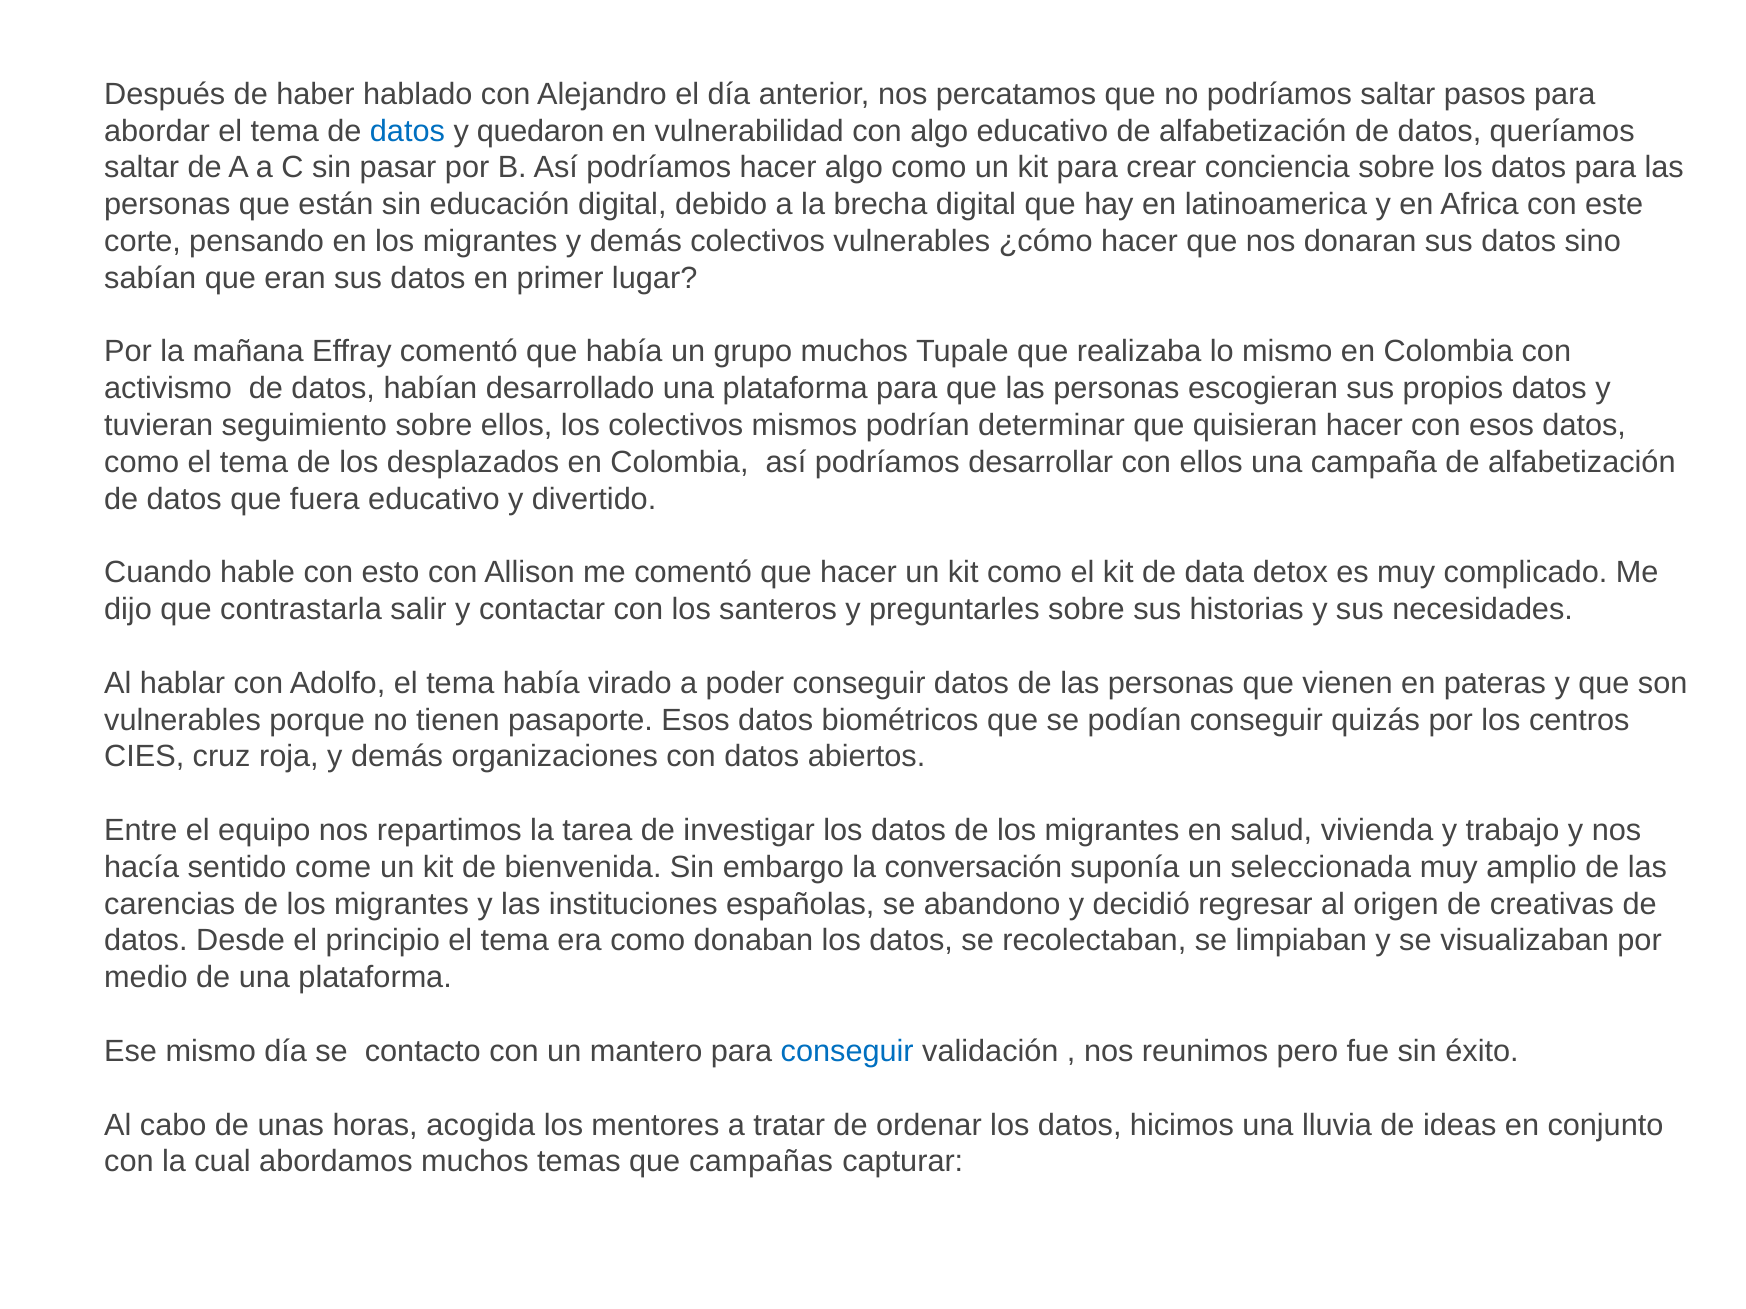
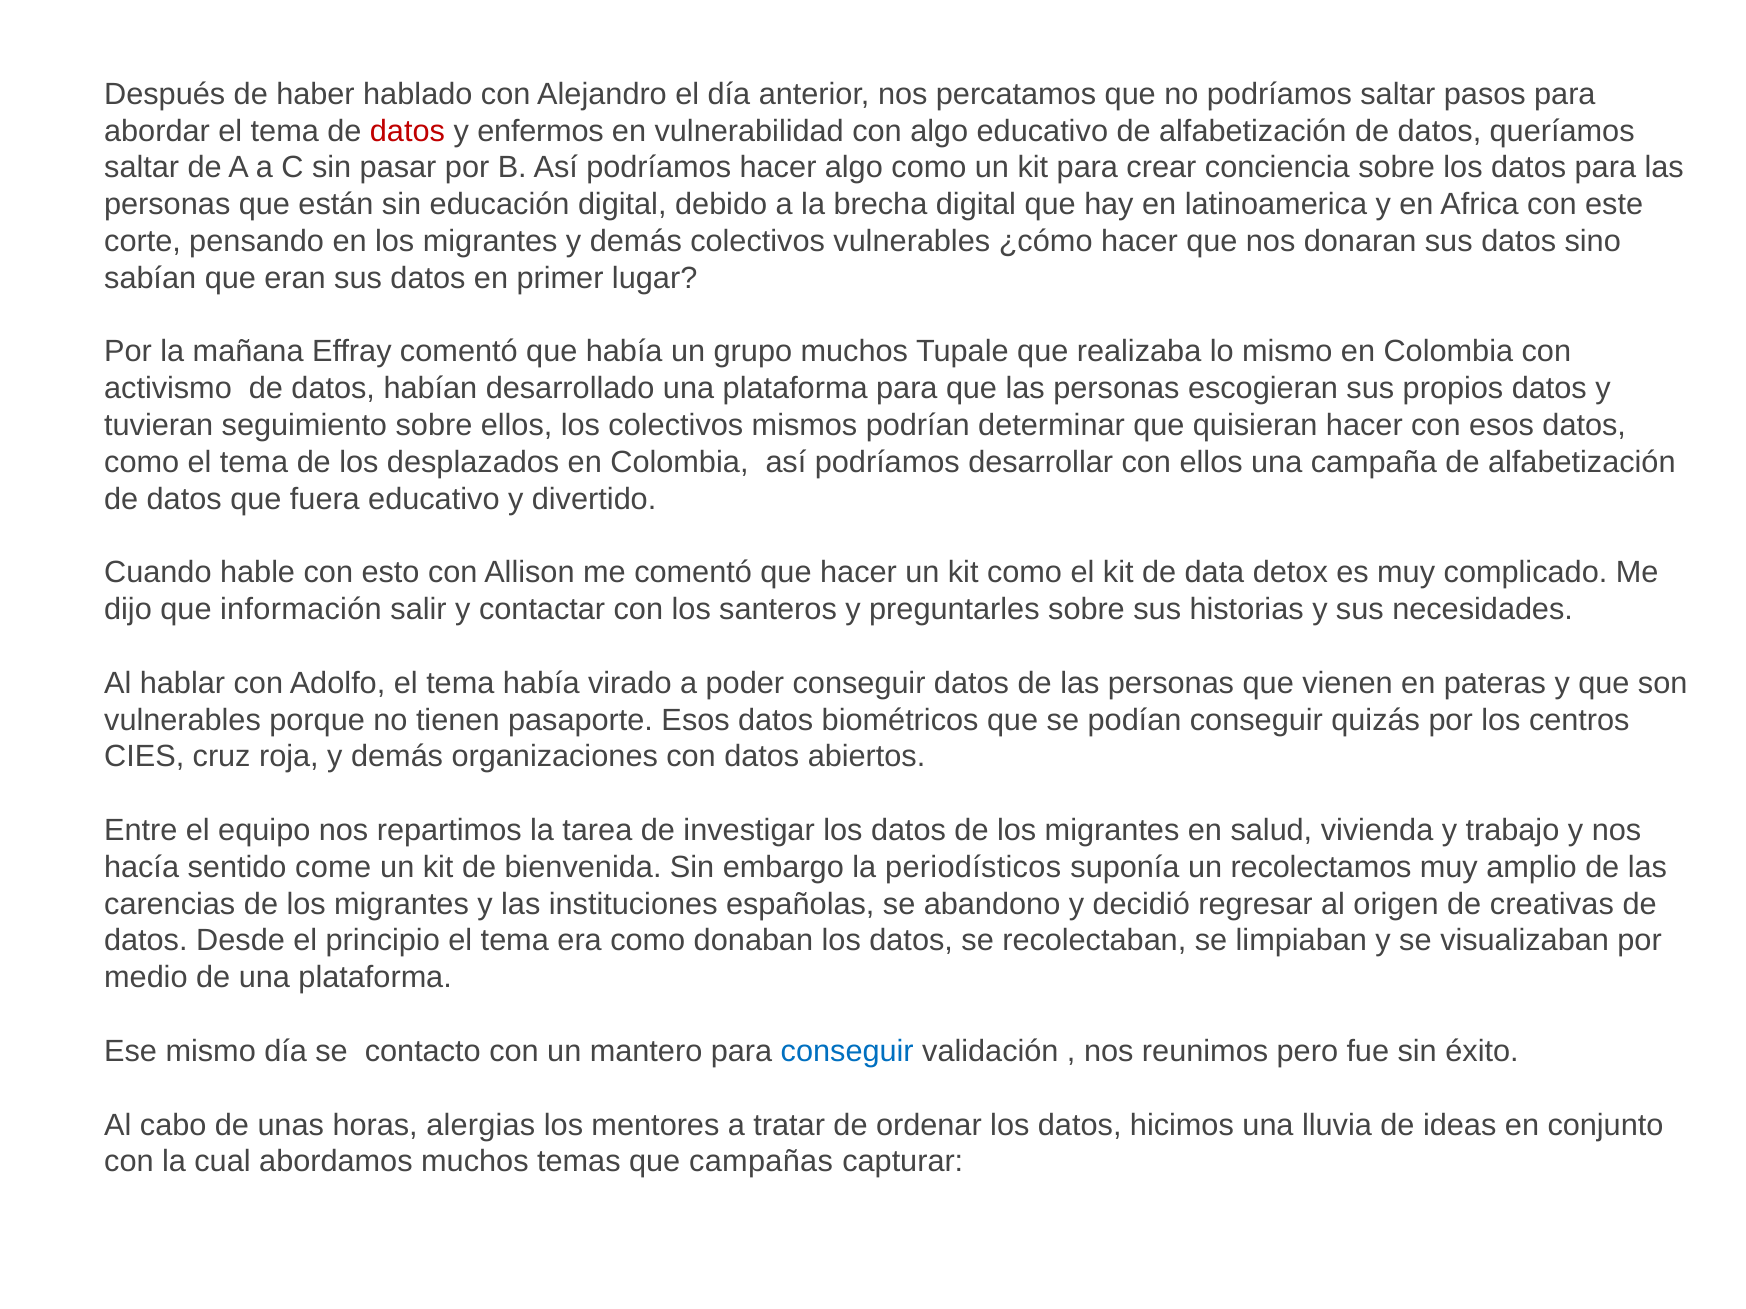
datos colour: blue -> red (407, 131)
quedaron: quedaron -> enfermos (541, 131)
contrastarla: contrastarla -> información (301, 610)
conversación: conversación -> periodísticos (973, 868)
seleccionada: seleccionada -> recolectamos (1321, 868)
acogida: acogida -> alergias (481, 1125)
